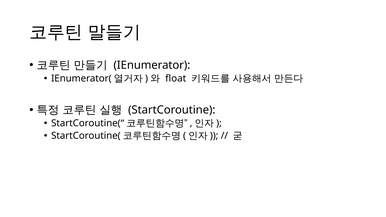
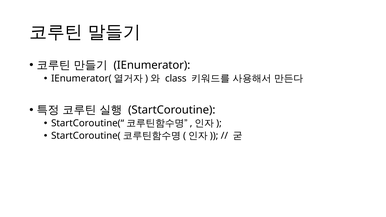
float: float -> class (176, 79)
